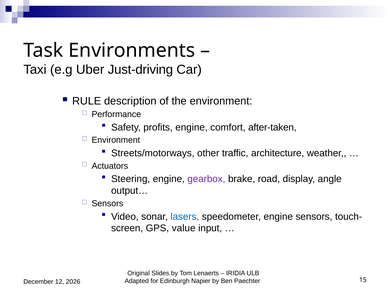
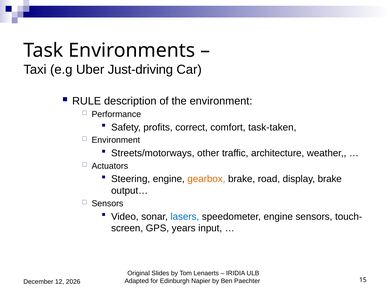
profits engine: engine -> correct (192, 127)
after-taken: after-taken -> task-taken (272, 127)
gearbox colour: purple -> orange (206, 179)
display angle: angle -> brake (330, 179)
value: value -> years (184, 228)
